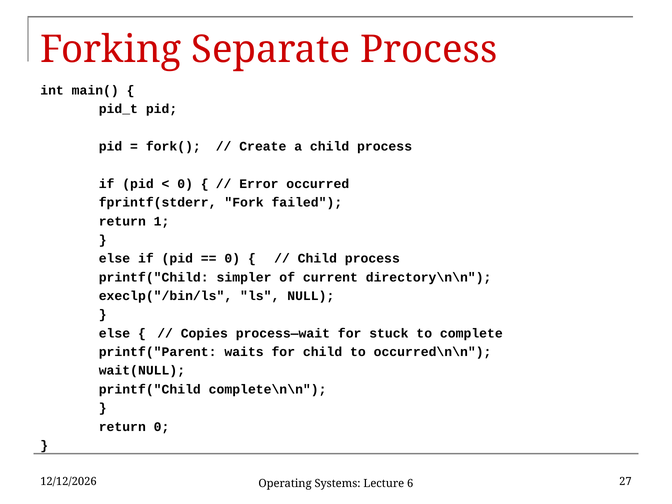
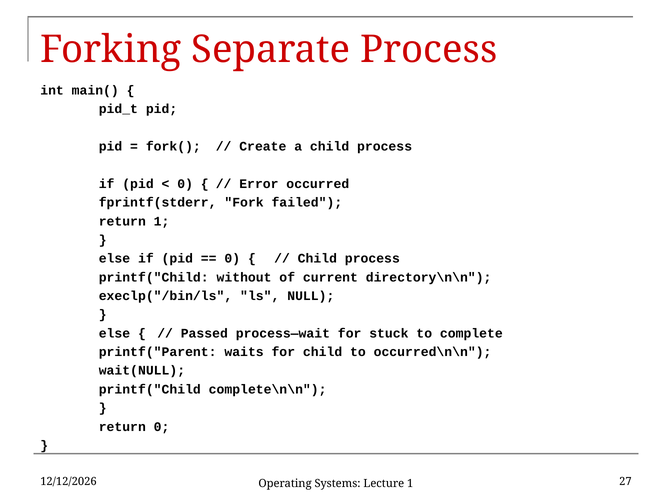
simpler: simpler -> without (244, 277)
Copies: Copies -> Passed (204, 333)
Lecture 6: 6 -> 1 (410, 483)
